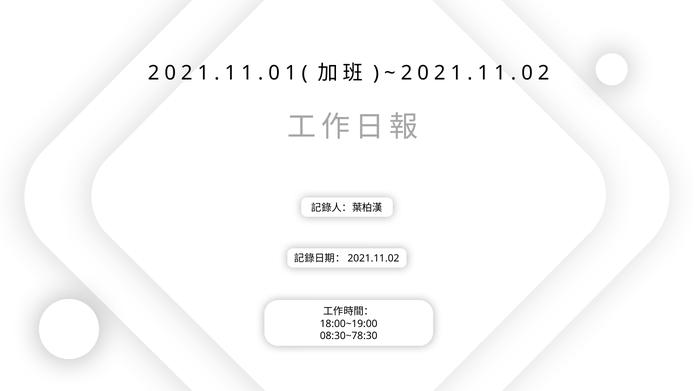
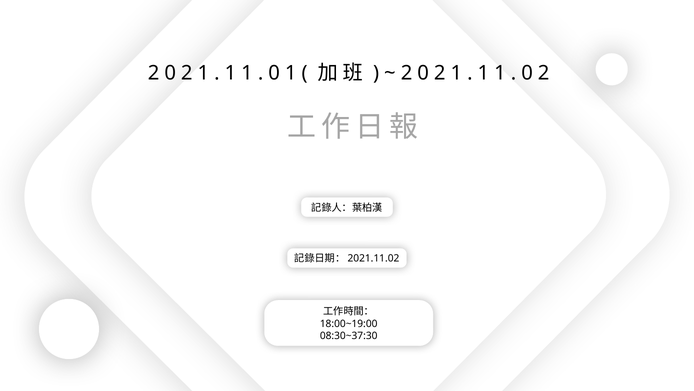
08:30~78:30: 08:30~78:30 -> 08:30~37:30 (349, 335)
